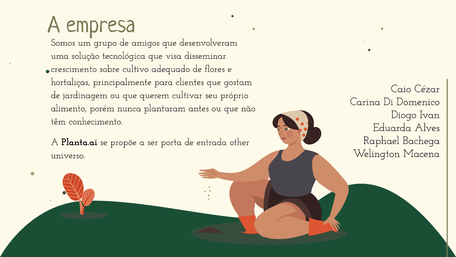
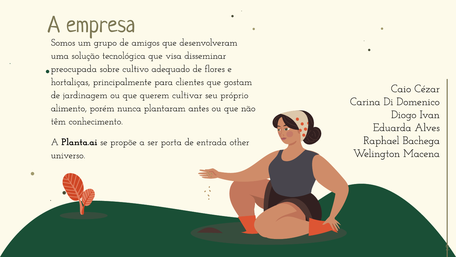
crescimento: crescimento -> preocupada (74, 69)
